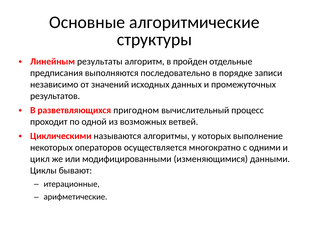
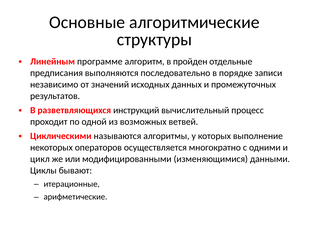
результаты: результаты -> программе (100, 61)
пригодном: пригодном -> инструкций (136, 110)
